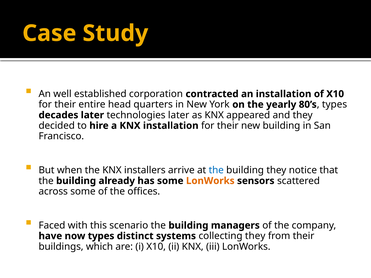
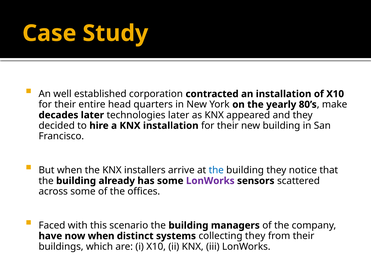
types: types -> make (335, 105)
LonWorks colour: orange -> purple (210, 181)
now types: types -> when (101, 236)
